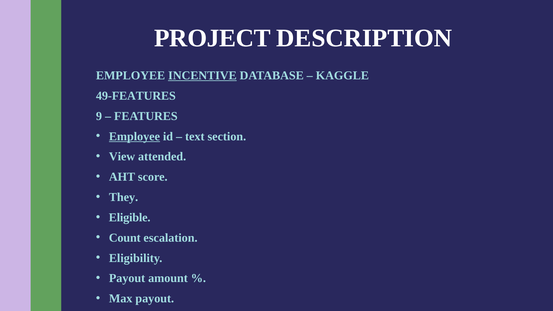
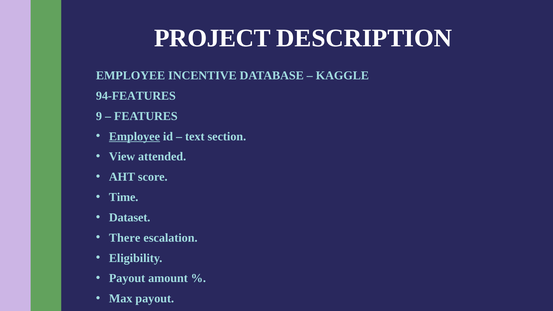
INCENTIVE underline: present -> none (202, 76)
49-FEATURES: 49-FEATURES -> 94-FEATURES (136, 96)
They: They -> Time (124, 197)
Eligible: Eligible -> Dataset (130, 218)
Count: Count -> There (125, 238)
